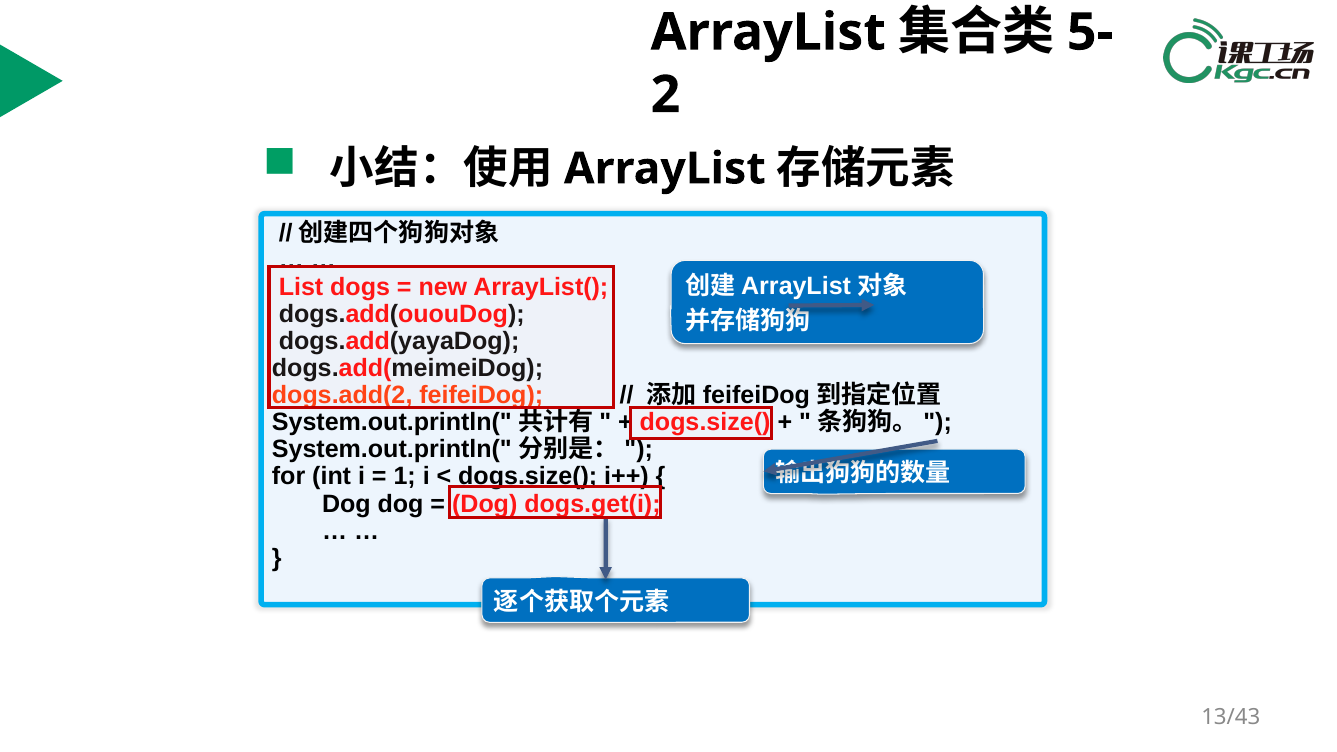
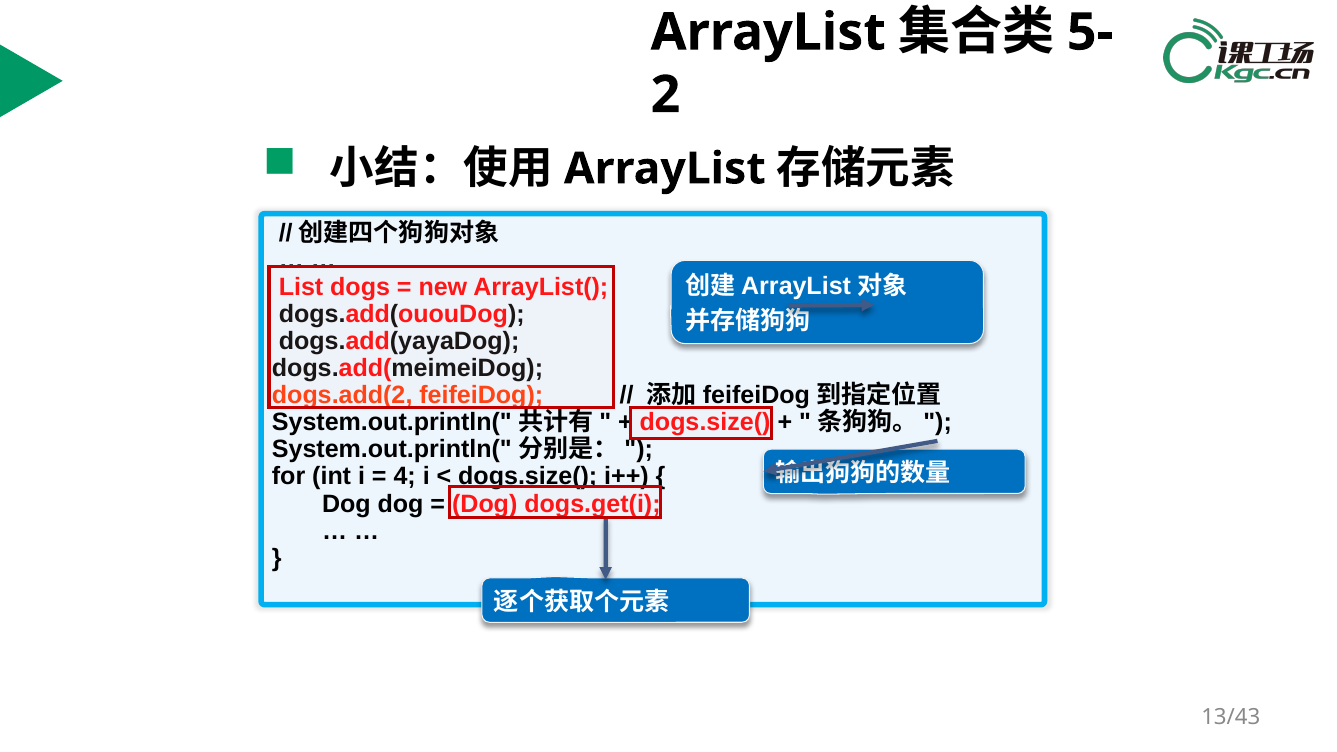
1: 1 -> 4 (405, 477)
